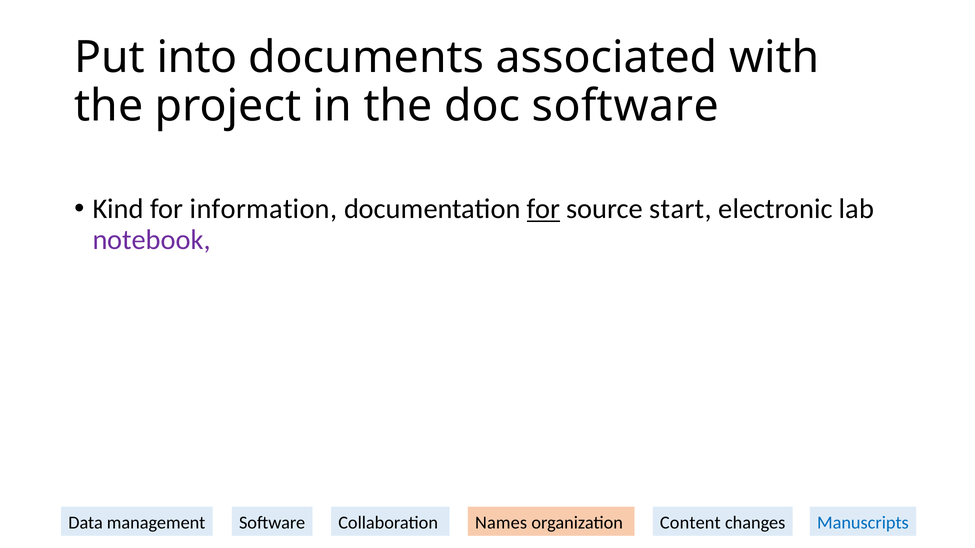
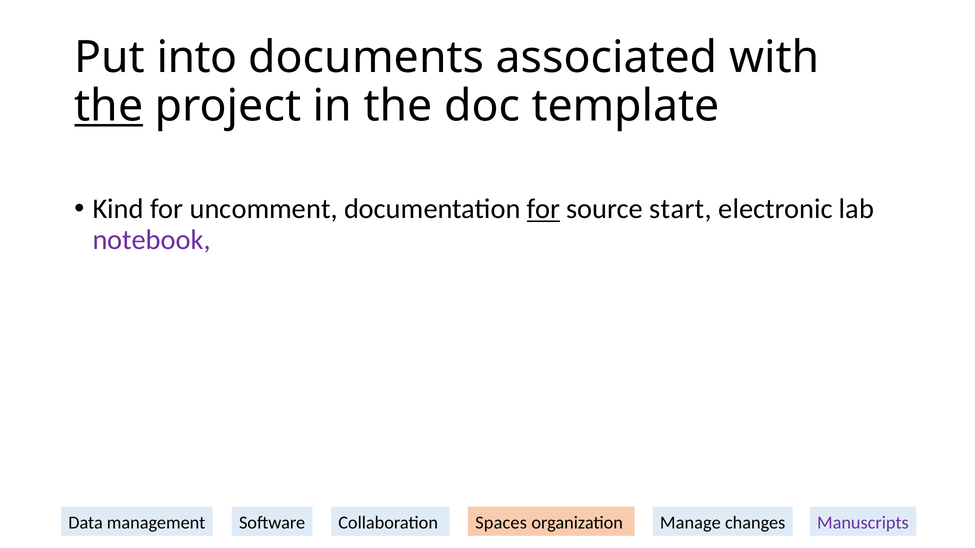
the underline: none -> present (109, 106)
doc software: software -> template (626, 106)
information: information -> uncomment (264, 209)
Names: Names -> Spaces (501, 523)
Content: Content -> Manage (690, 523)
Manuscripts colour: blue -> purple (863, 523)
